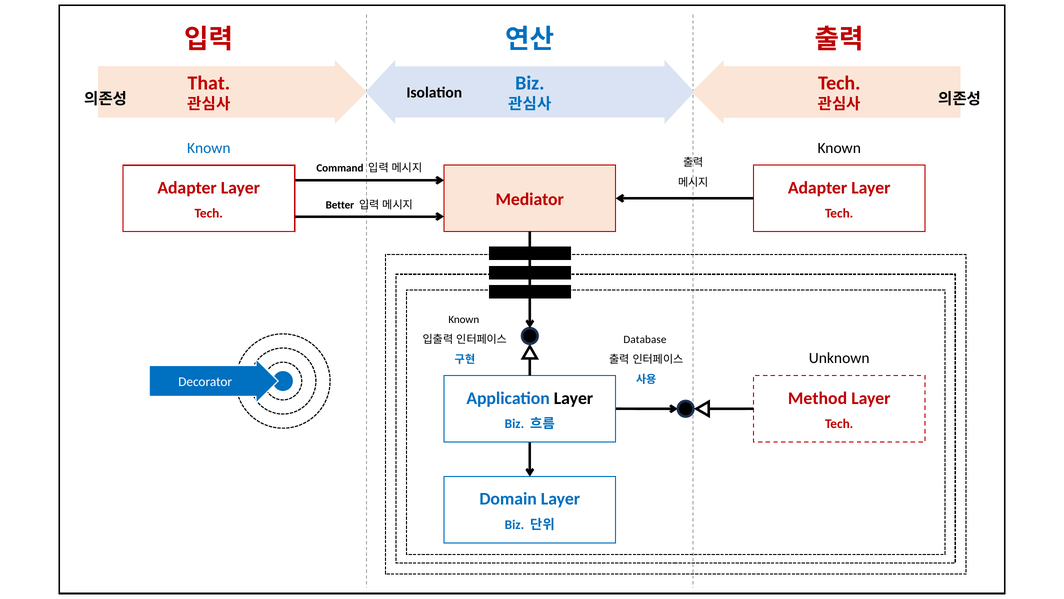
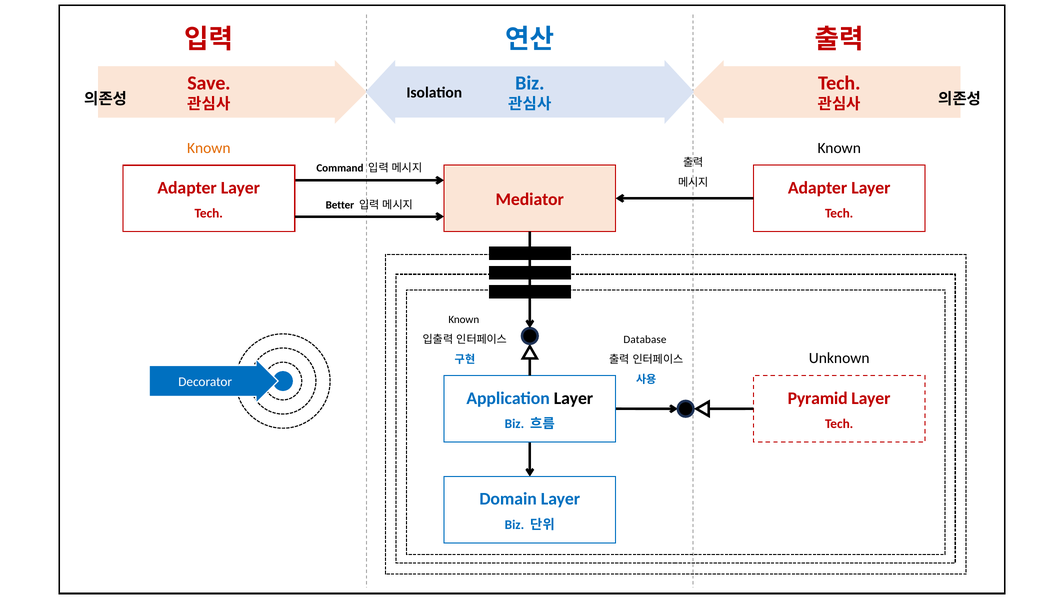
That: That -> Save (209, 83)
Known colour: blue -> orange (209, 148)
Method: Method -> Pyramid (818, 398)
